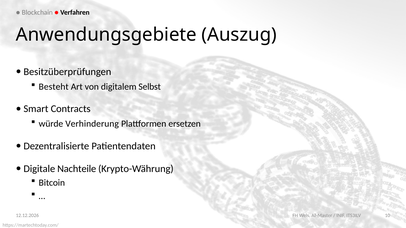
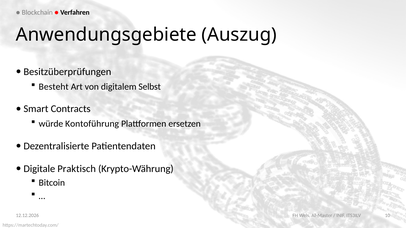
Verhinderung: Verhinderung -> Kontoführung (92, 124)
Nachteile: Nachteile -> Praktisch (77, 169)
